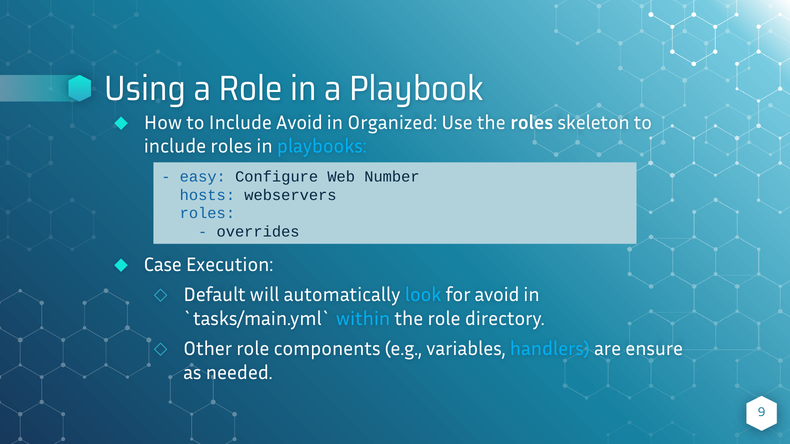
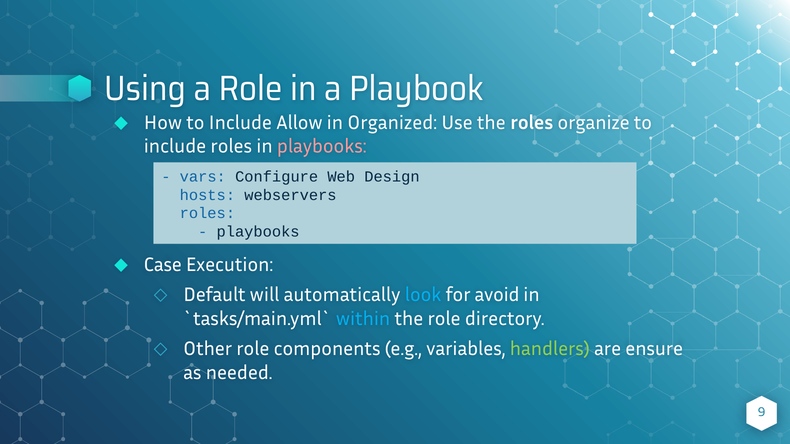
Include Avoid: Avoid -> Allow (299, 123)
skeleton: skeleton -> organize (594, 123)
playbooks colour: light blue -> pink (322, 146)
easy: easy -> vars (203, 177)
Number: Number -> Design (392, 177)
overrides: overrides -> playbooks (258, 232)
handlers colour: light blue -> light green (550, 349)
